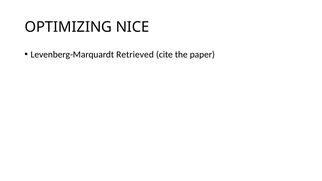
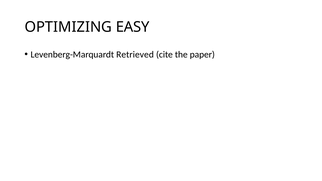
NICE: NICE -> EASY (133, 27)
